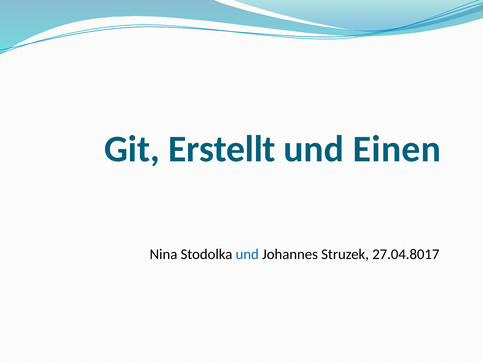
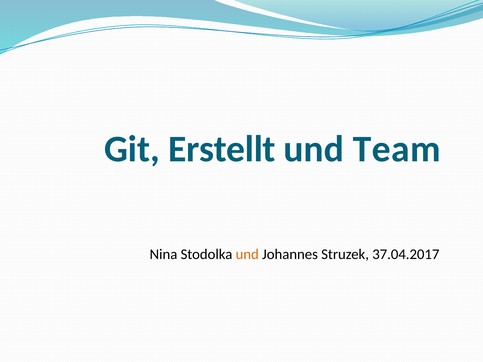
Einen: Einen -> Team (397, 149)
und colour: blue -> orange (247, 254)
27.04.8017: 27.04.8017 -> 37.04.2017 (406, 254)
